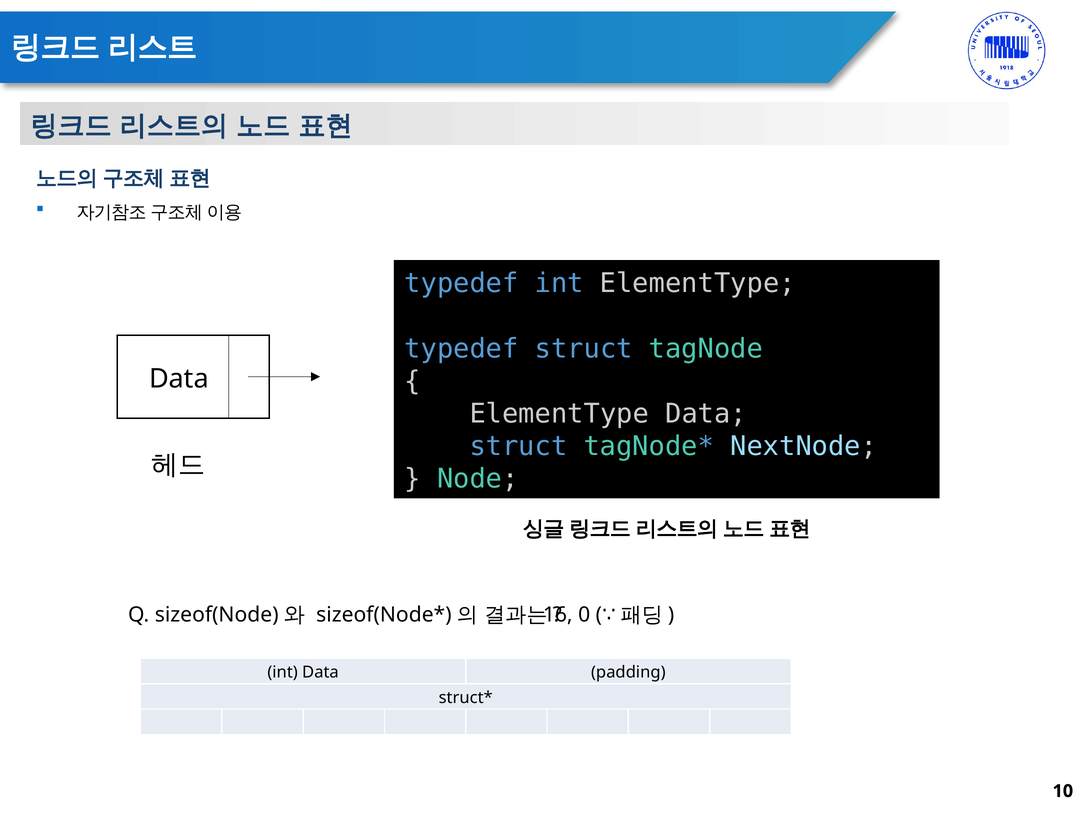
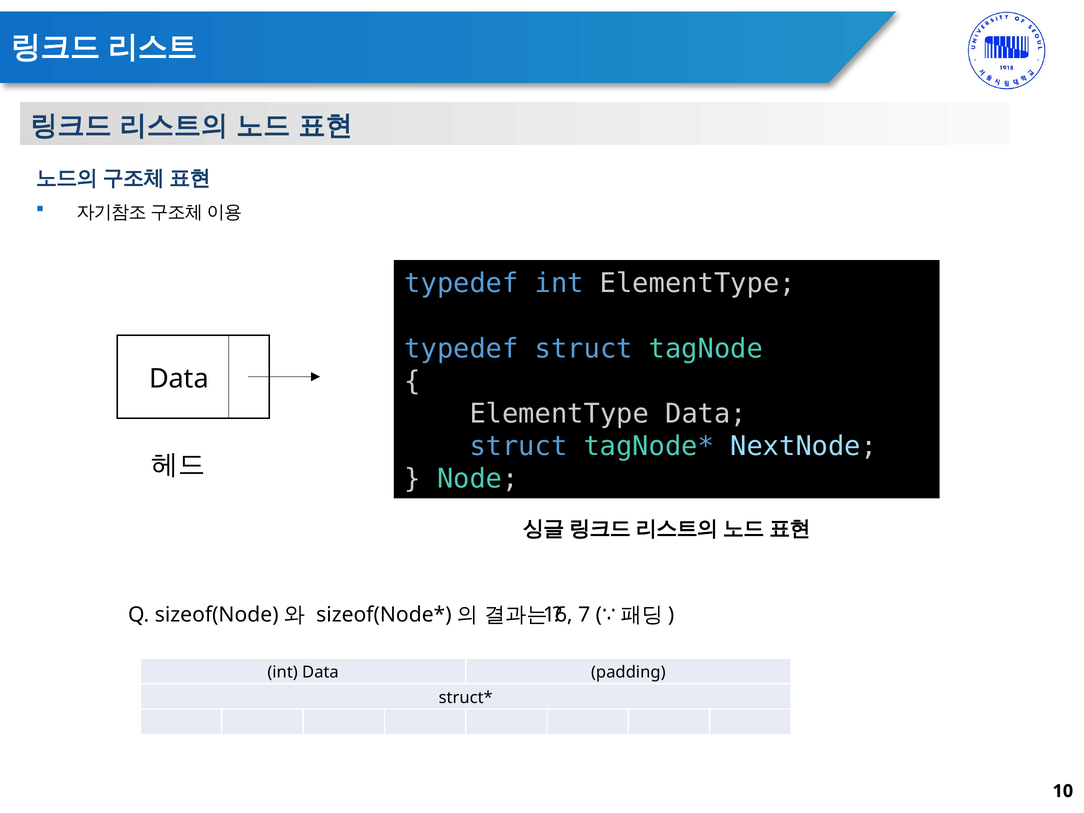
0: 0 -> 7 (584, 615)
